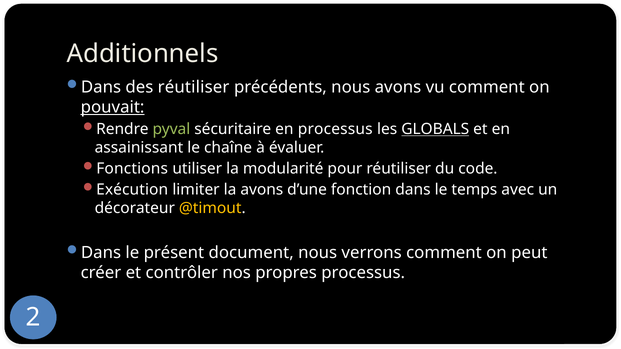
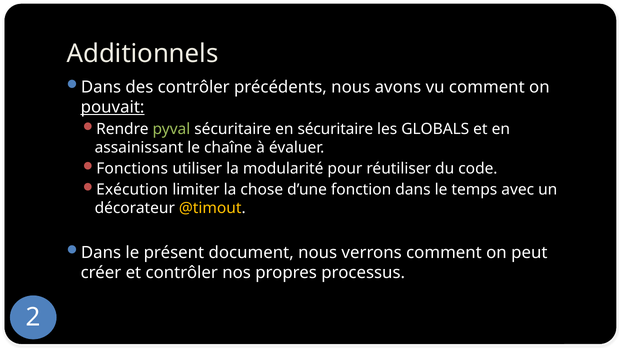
des réutiliser: réutiliser -> contrôler (194, 87)
en processus: processus -> sécuritaire (335, 129)
GLOBALS underline: present -> none (435, 129)
la avons: avons -> chose (262, 190)
